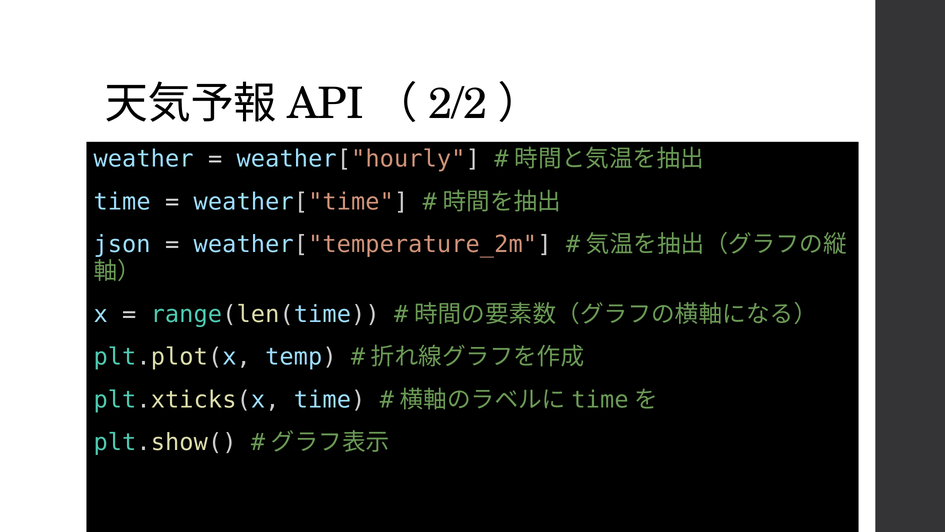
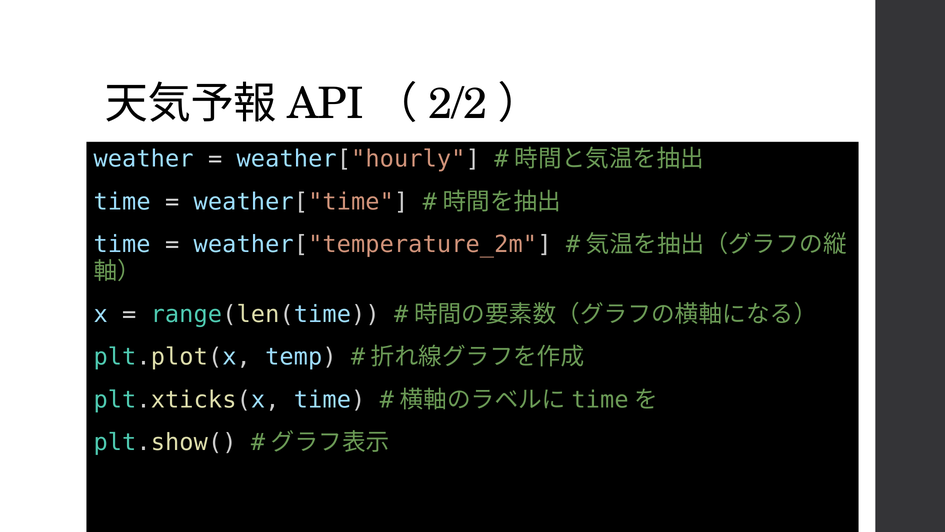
json: json -> time (122, 244)
